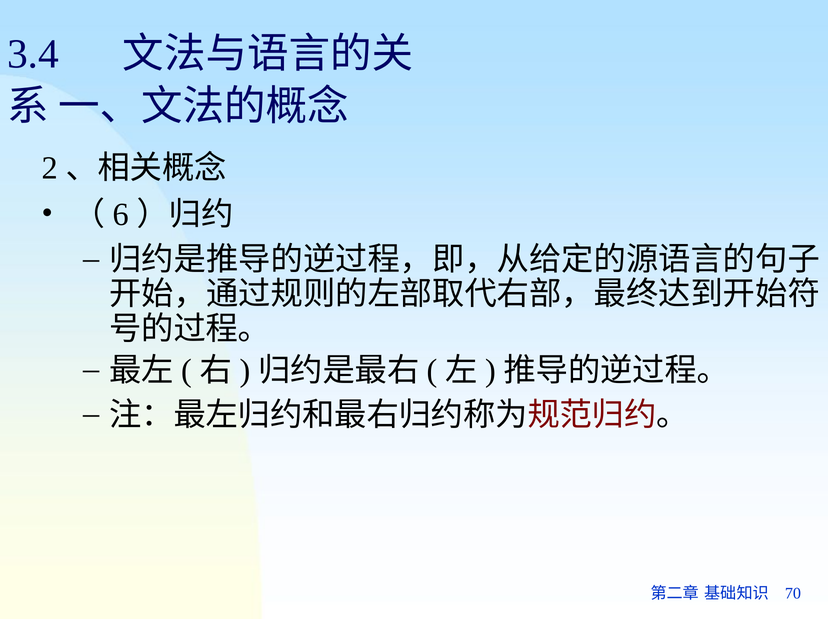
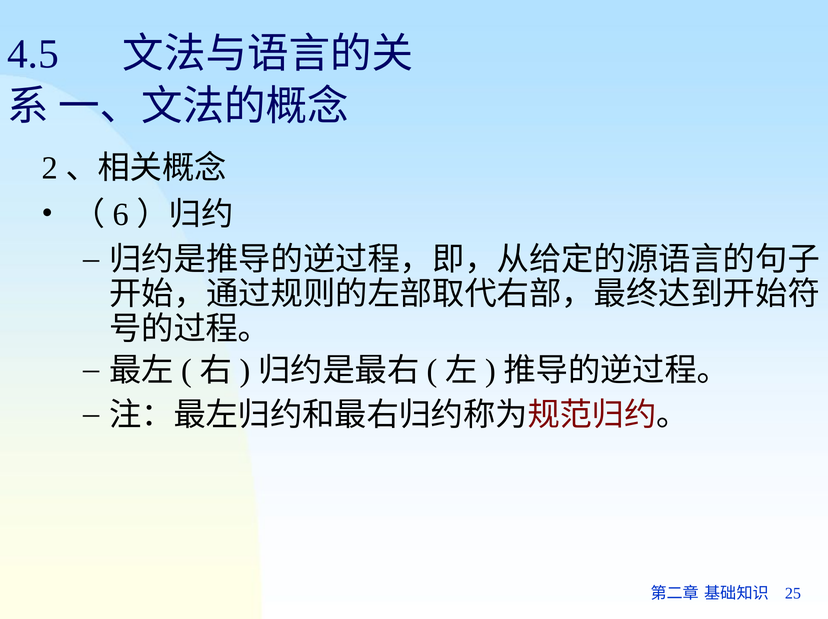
3.4: 3.4 -> 4.5 (33, 54)
70: 70 -> 25 (793, 594)
